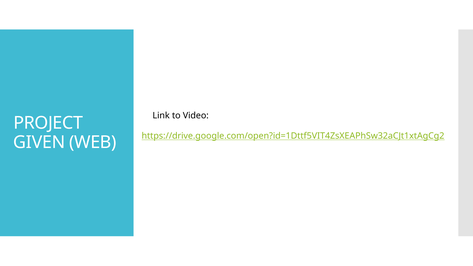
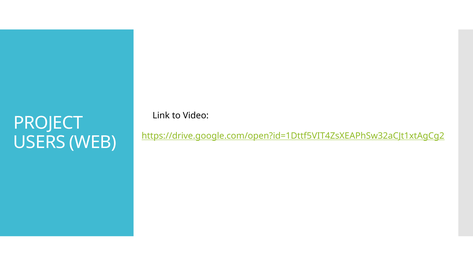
GIVEN: GIVEN -> USERS (39, 142)
